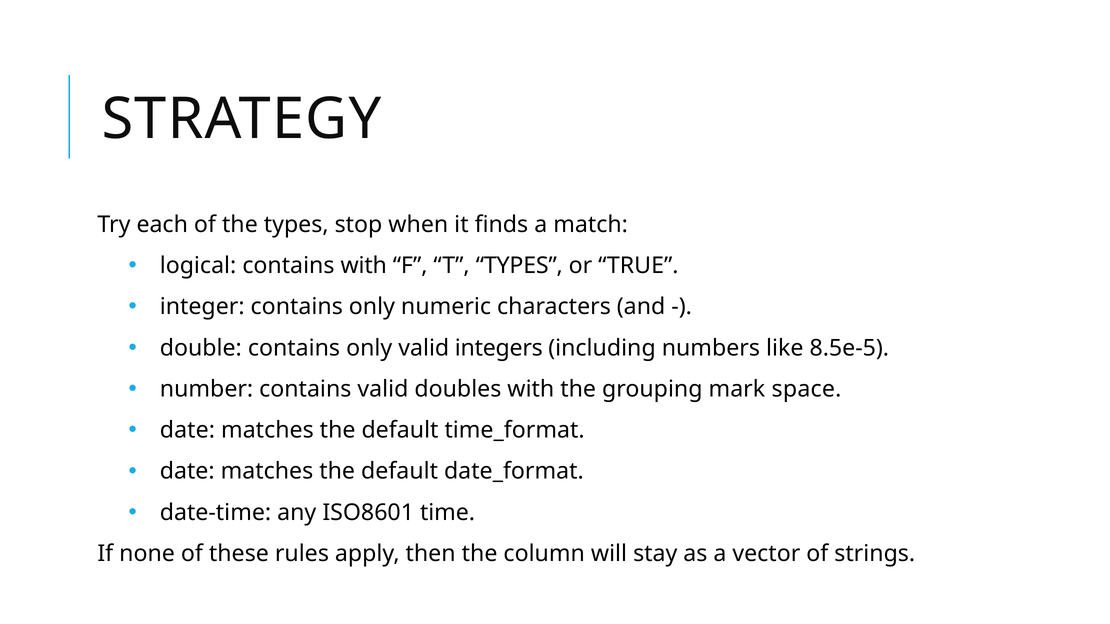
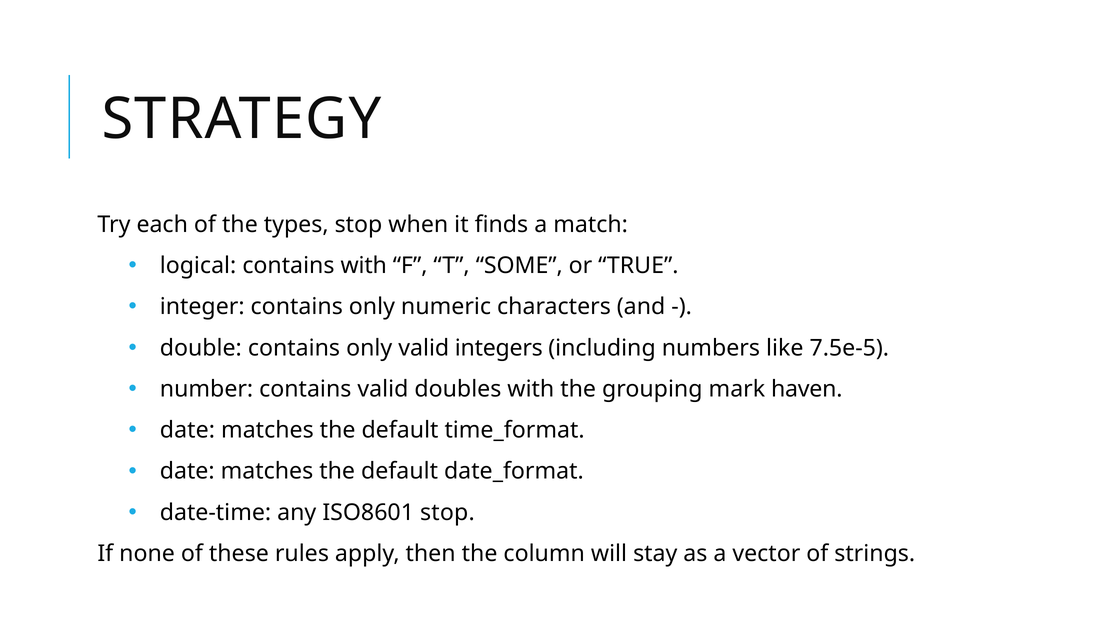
T TYPES: TYPES -> SOME (519, 266)
8.5e-5: 8.5e-5 -> 7.5e-5 (849, 348)
space: space -> haven (807, 389)
ISO8601 time: time -> stop (447, 513)
